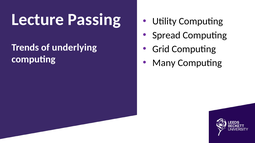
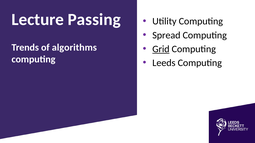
underlying: underlying -> algorithms (74, 47)
Grid underline: none -> present (161, 49)
Many: Many -> Leeds (164, 63)
